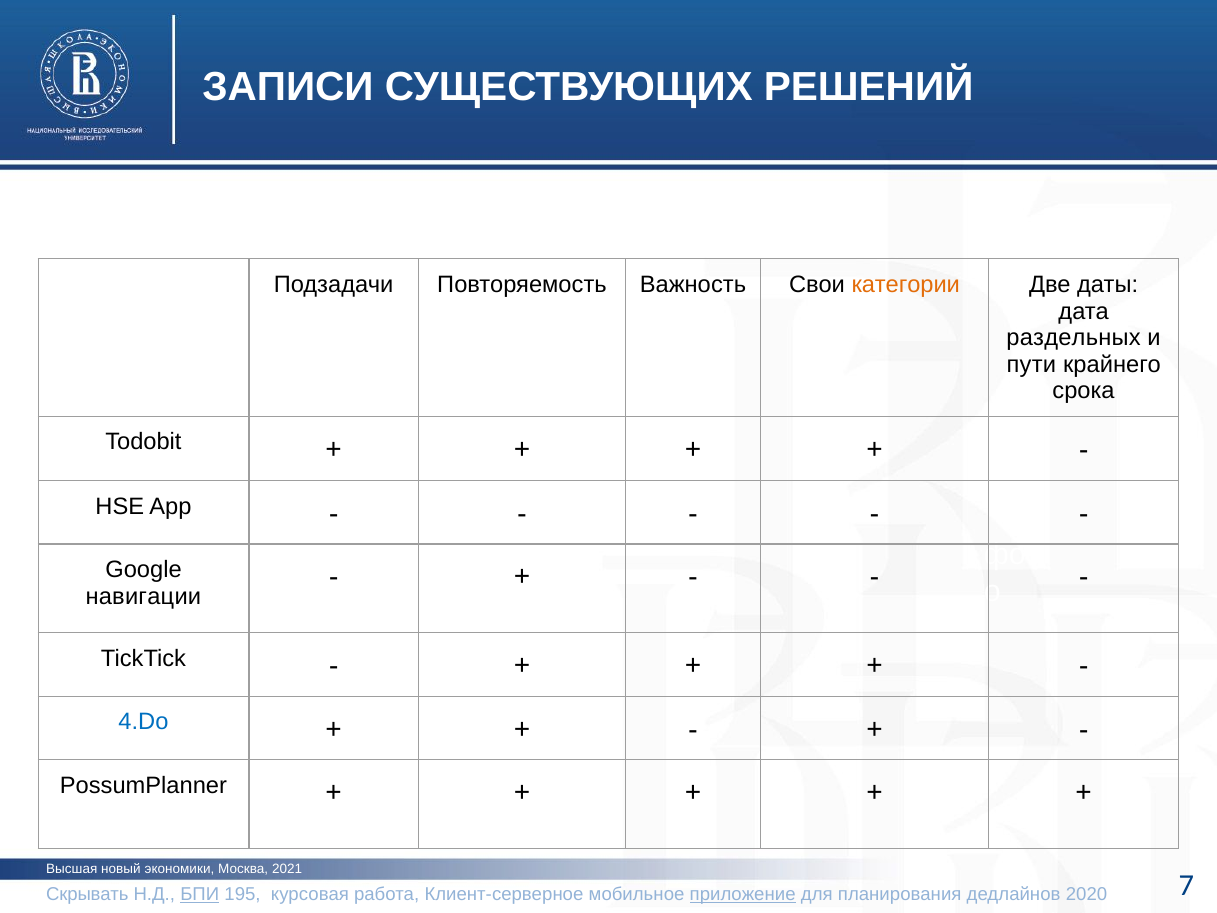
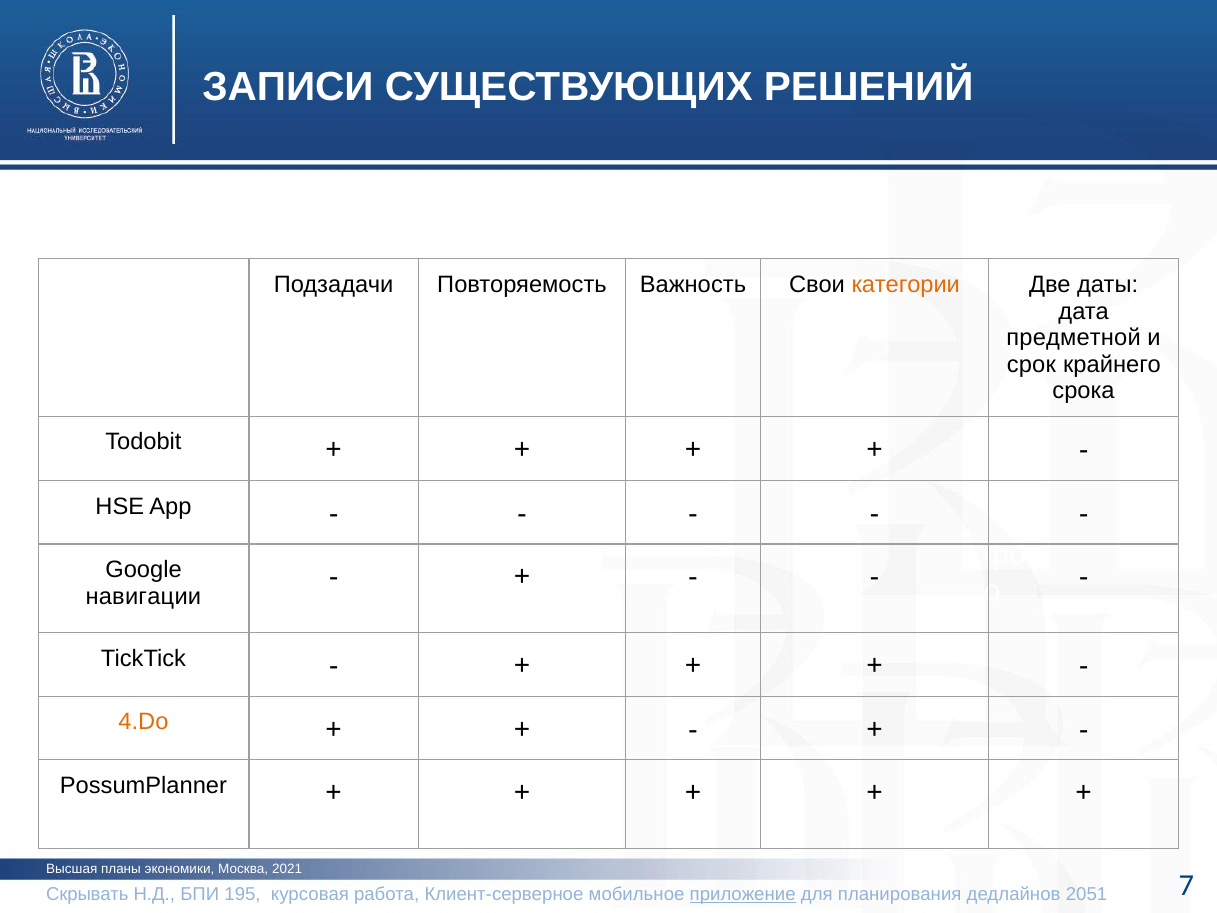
раздельных: раздельных -> предметной (1074, 338)
пути: пути -> срок (1031, 364)
4.Do colour: blue -> orange (143, 722)
новый: новый -> планы (121, 869)
БПИ underline: present -> none (200, 894)
2020: 2020 -> 2051 (1087, 894)
